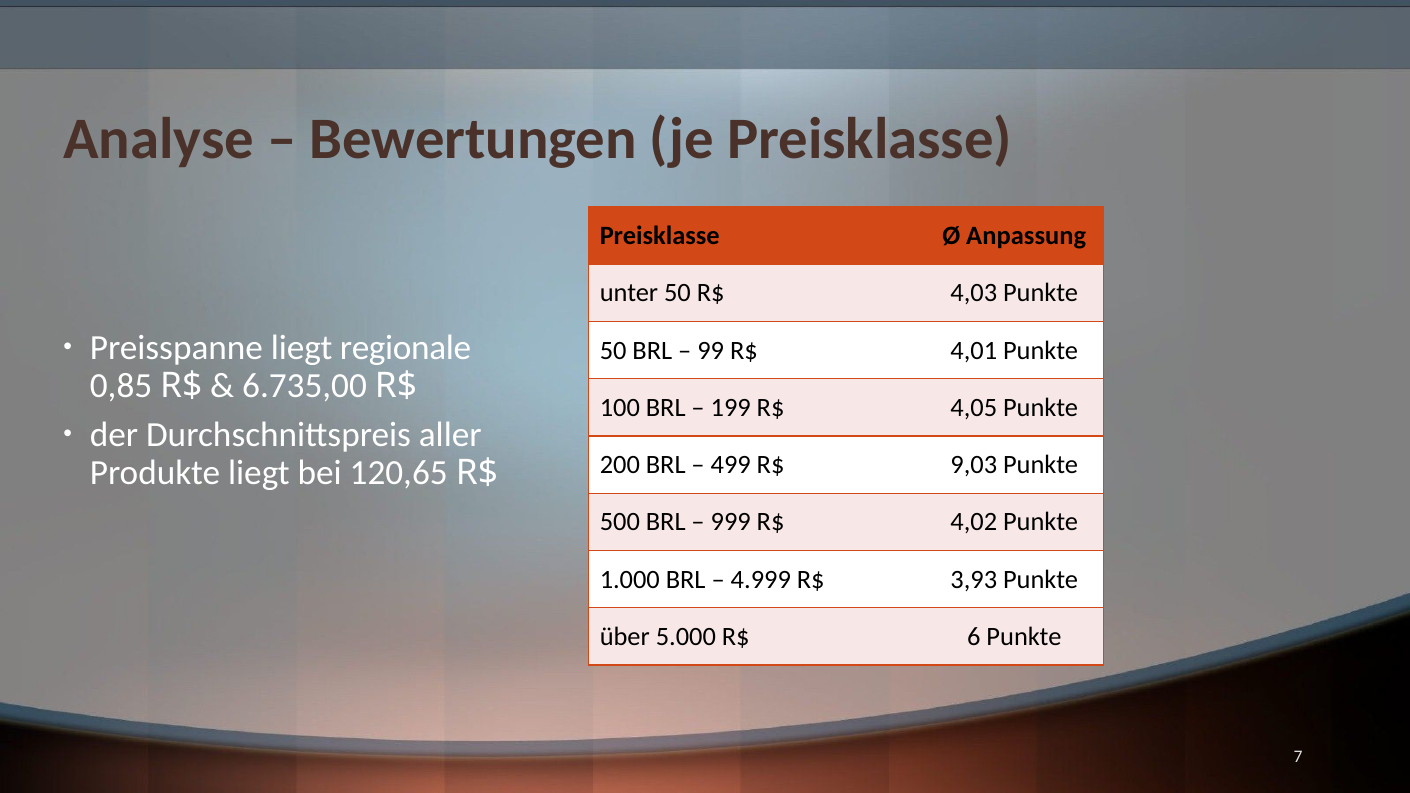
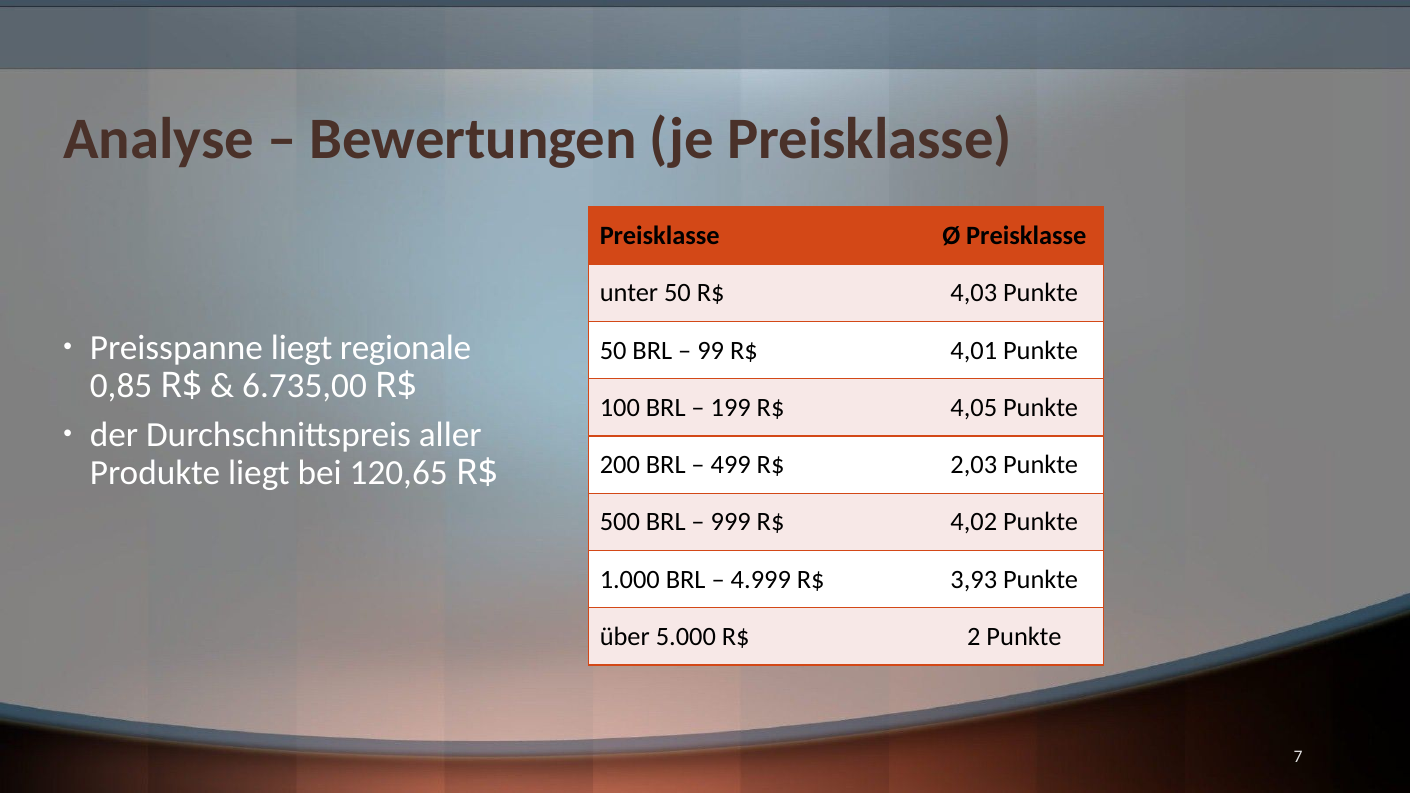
Ø Anpassung: Anpassung -> Preisklasse (1026, 236)
9,03: 9,03 -> 2,03 (974, 465)
6: 6 -> 2 (974, 637)
